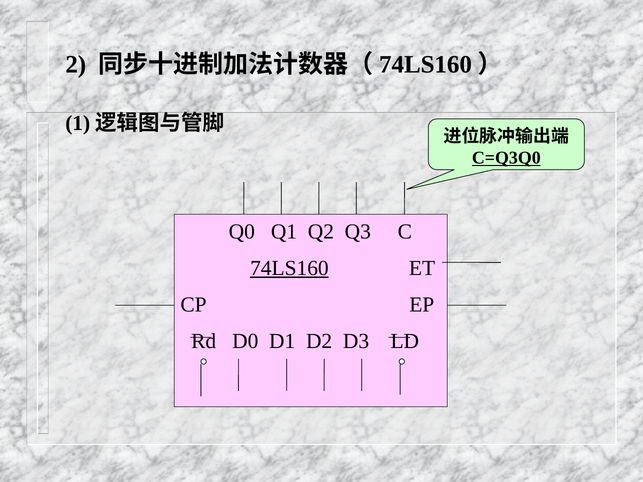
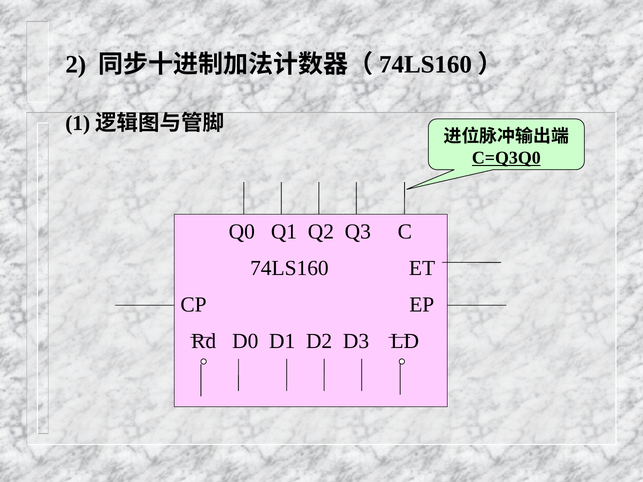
74LS160 underline: present -> none (289, 268)
